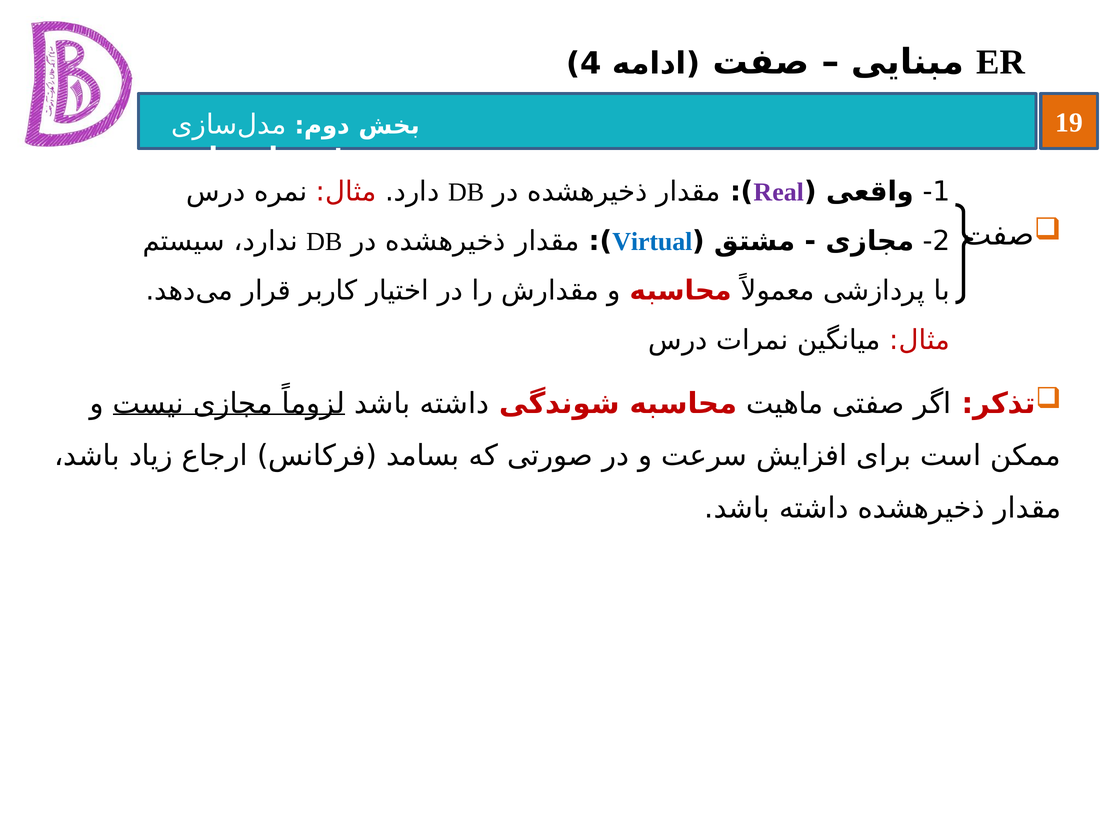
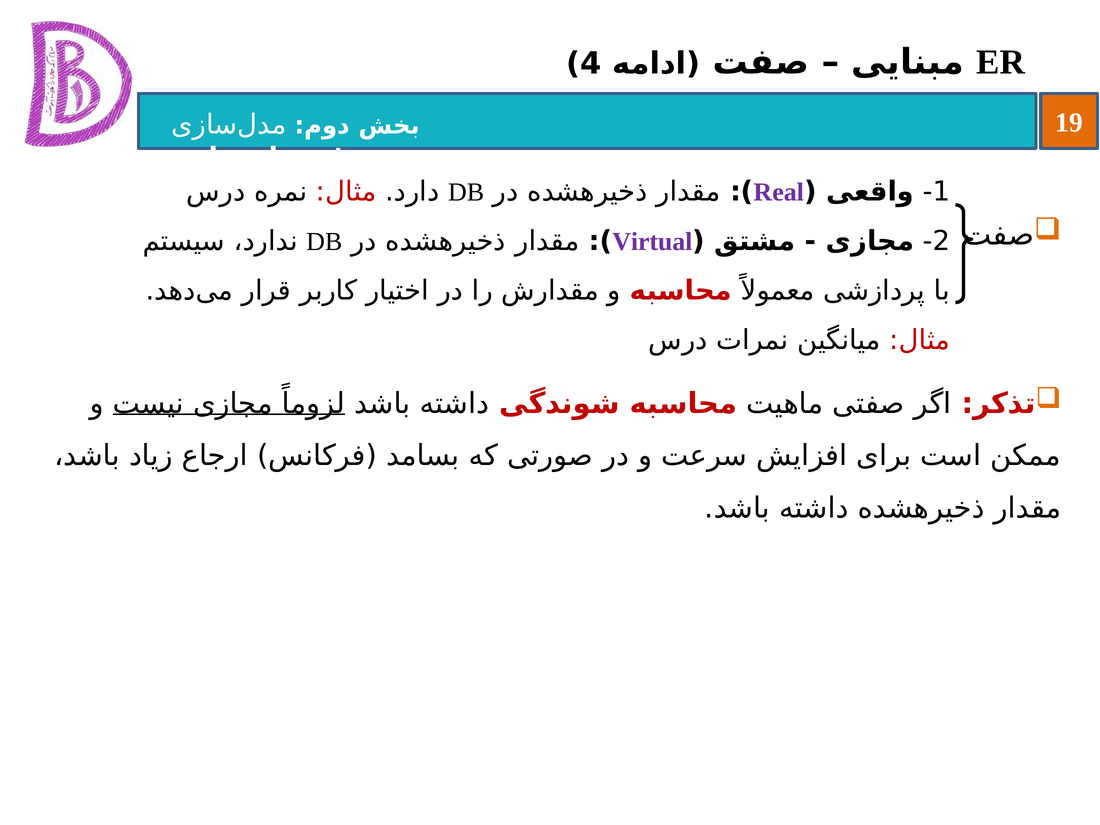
Virtual colour: blue -> purple (652, 242)
